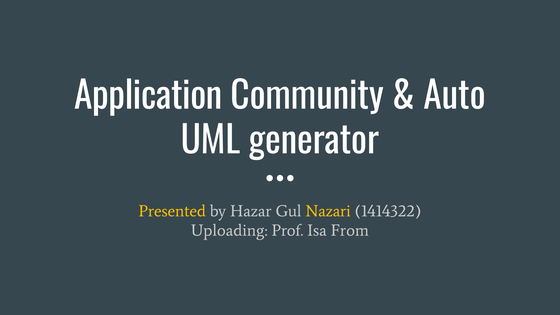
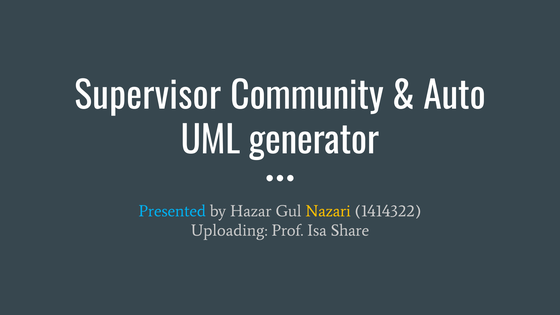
Application: Application -> Supervisor (148, 96)
Presented colour: yellow -> light blue (172, 211)
From: From -> Share (350, 231)
